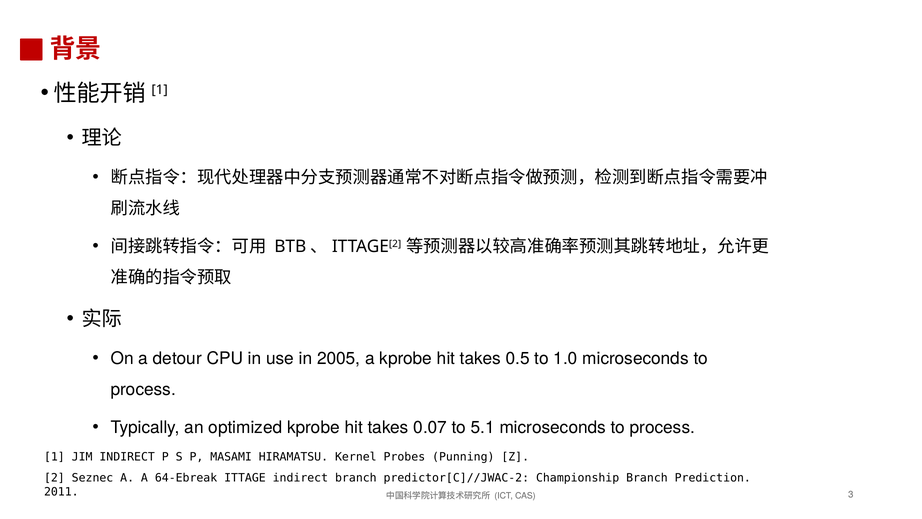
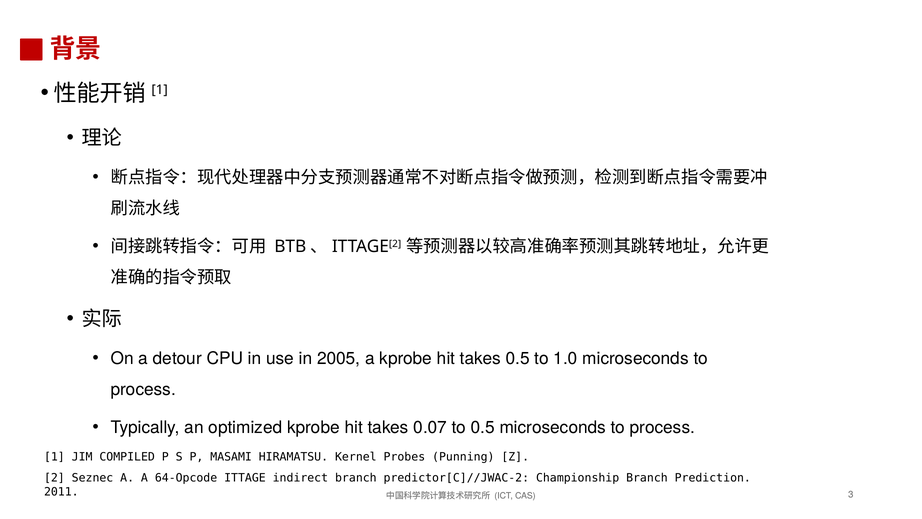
to 5.1: 5.1 -> 0.5 (483, 427)
JIM INDIRECT: INDIRECT -> COMPILED (127, 457)
64-Ebreak: 64-Ebreak -> 64-Opcode (186, 478)
